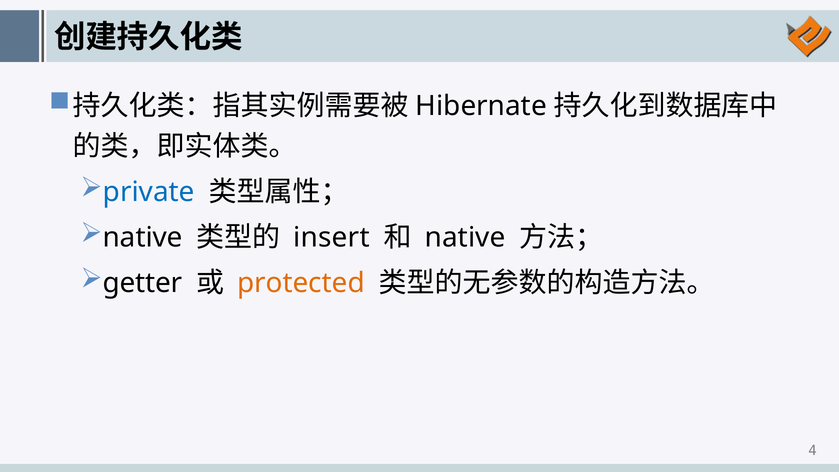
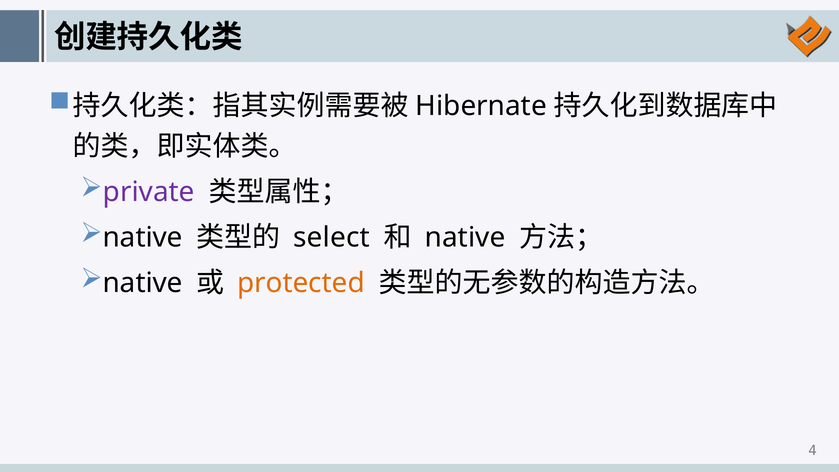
private colour: blue -> purple (149, 192)
insert: insert -> select (332, 237)
getter: getter -> native (143, 283)
